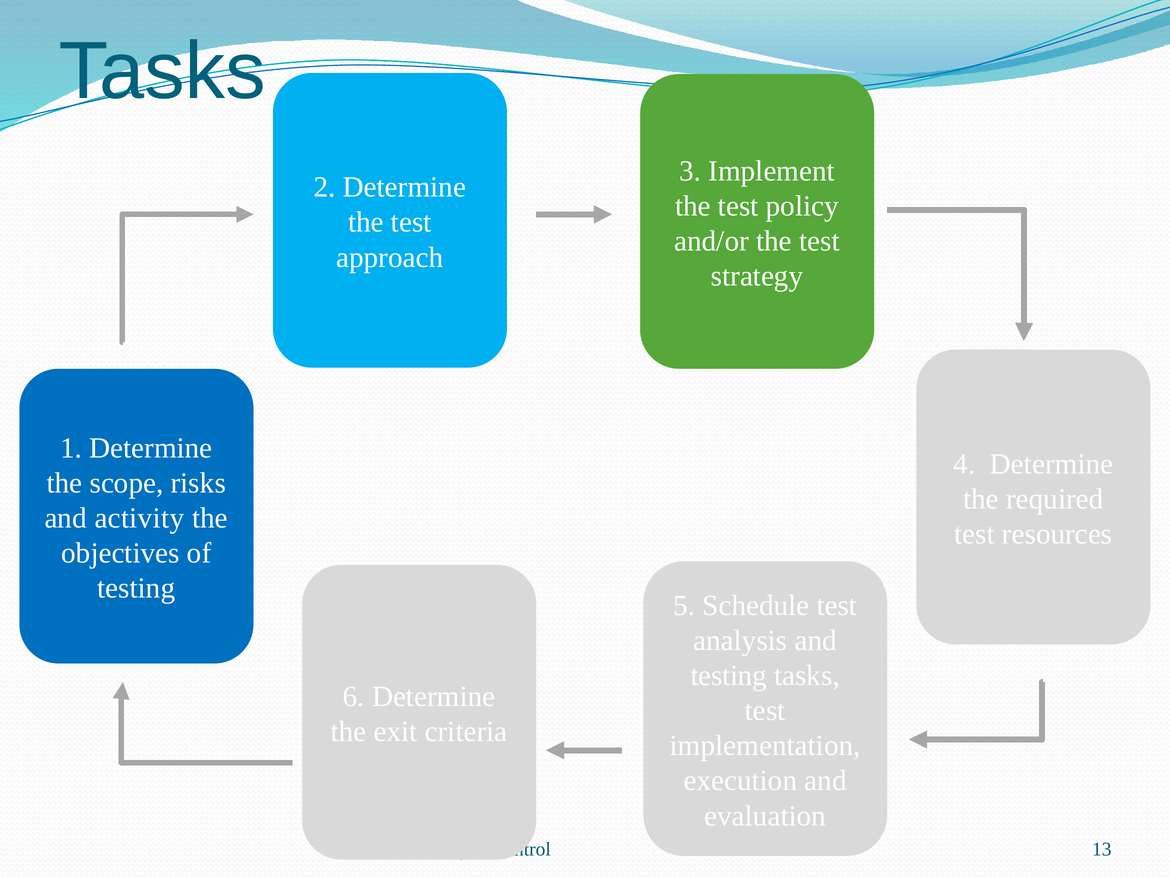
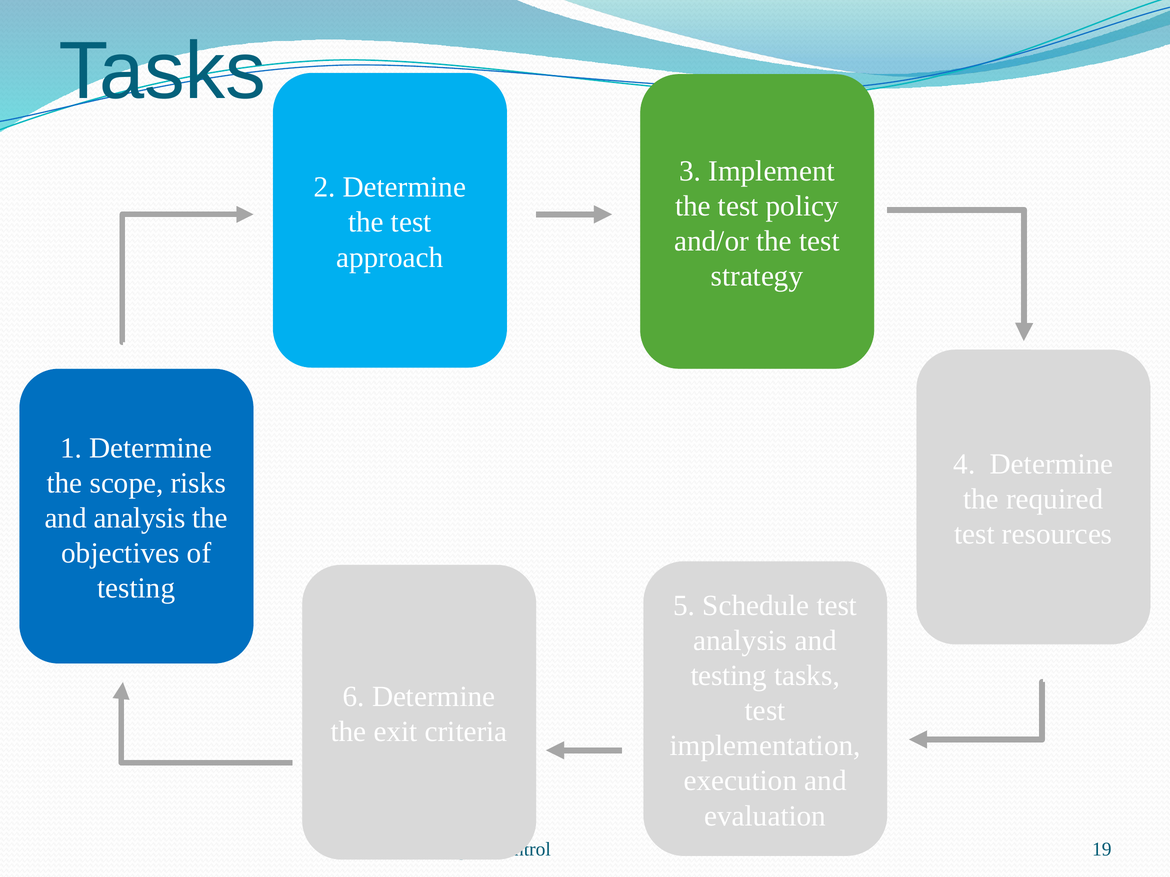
and activity: activity -> analysis (140, 518)
13: 13 -> 19 (1102, 850)
